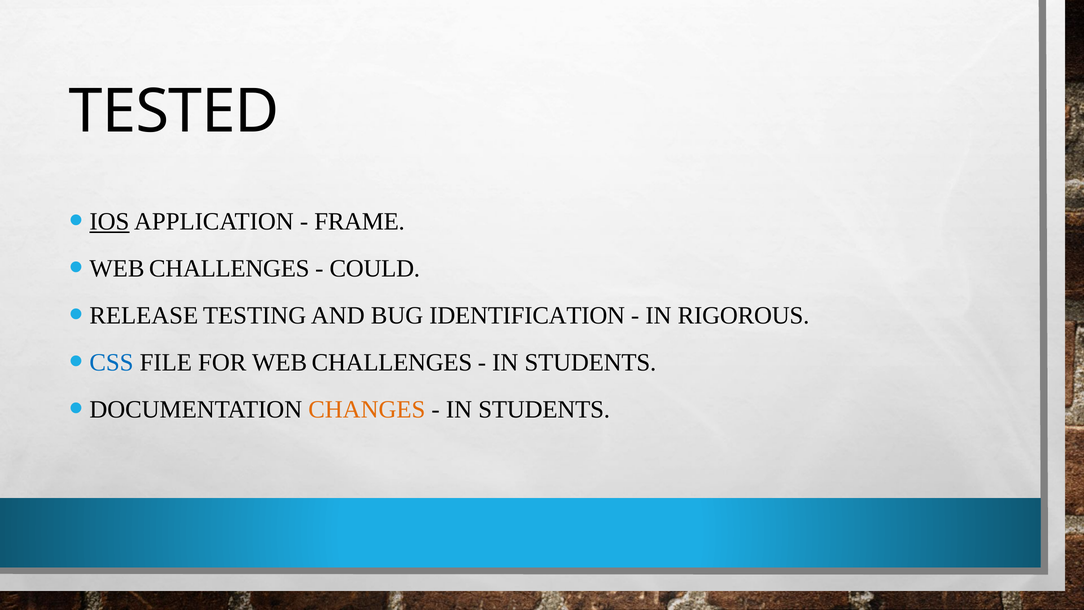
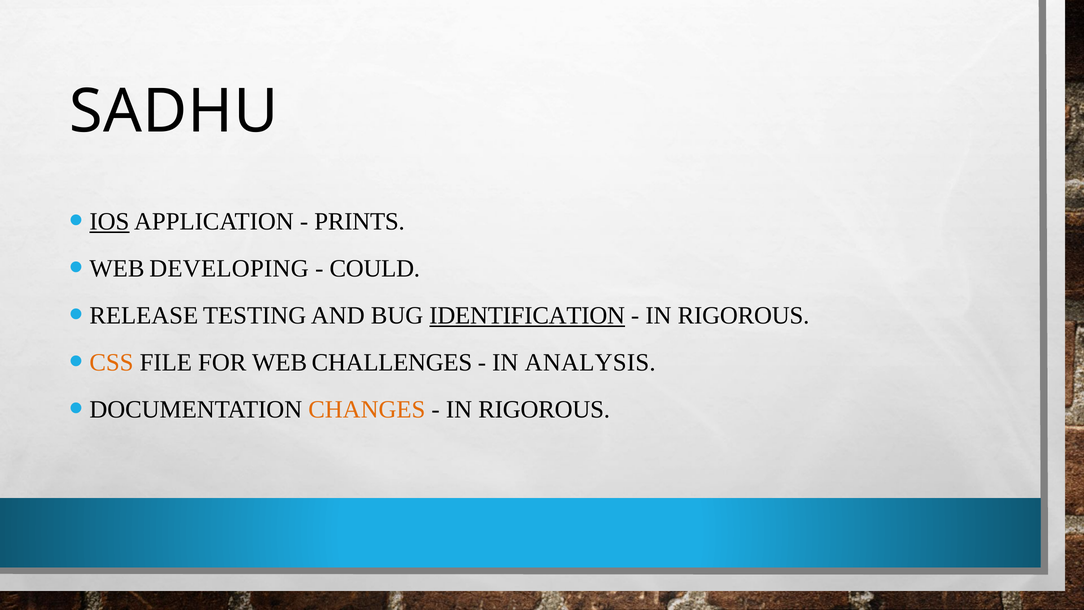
TESTED: TESTED -> SADHU (174, 112)
FRAME: FRAME -> PRINTS (360, 221)
CHALLENGES: CHALLENGES -> DEVELOPING (229, 268)
IDENTIFICATION underline: none -> present (527, 315)
CSS colour: blue -> orange (111, 362)
STUDENTS: STUDENTS -> ANALYSIS (590, 362)
STUDENTS: STUDENTS -> RIGOROUS (544, 409)
